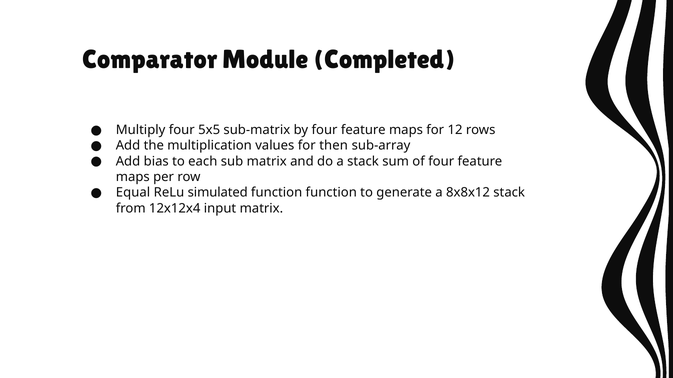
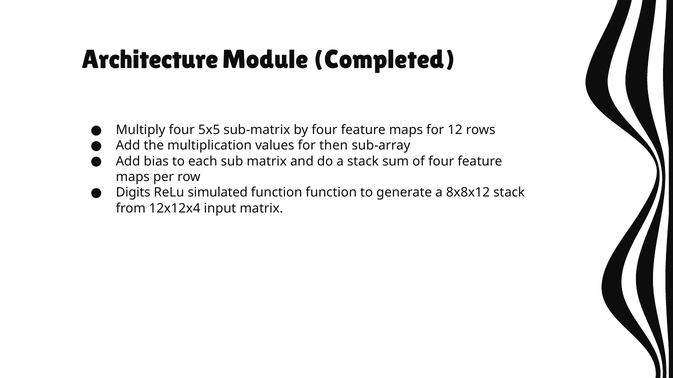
Comparator: Comparator -> Architecture (150, 60)
Equal: Equal -> Digits (133, 193)
